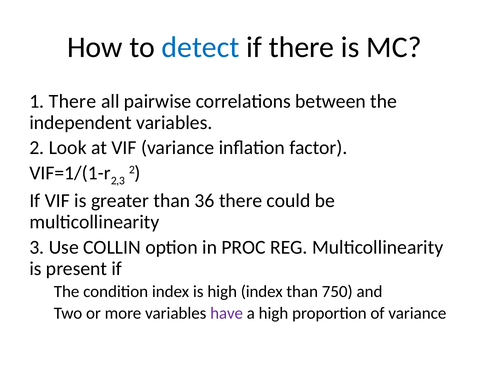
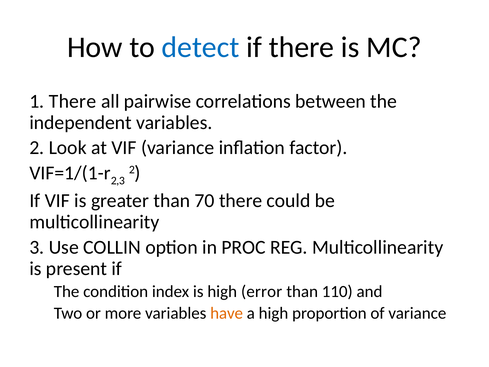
36: 36 -> 70 (205, 201)
high index: index -> error (262, 291)
750: 750 -> 110 (337, 291)
have colour: purple -> orange (227, 313)
